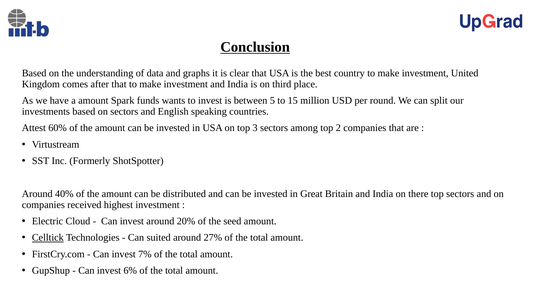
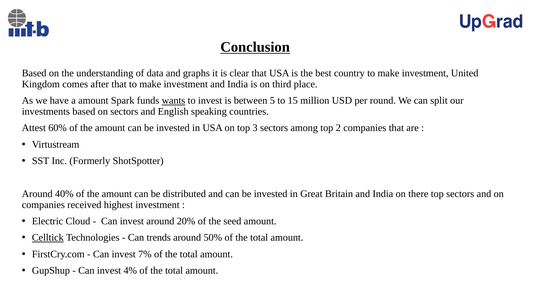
wants underline: none -> present (174, 101)
suited: suited -> trends (159, 238)
27%: 27% -> 50% (213, 238)
6%: 6% -> 4% (130, 271)
